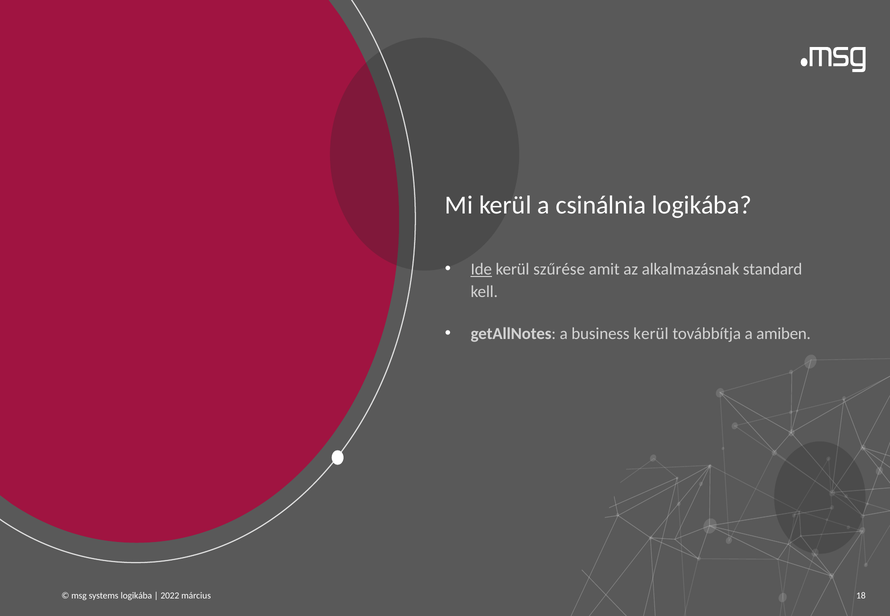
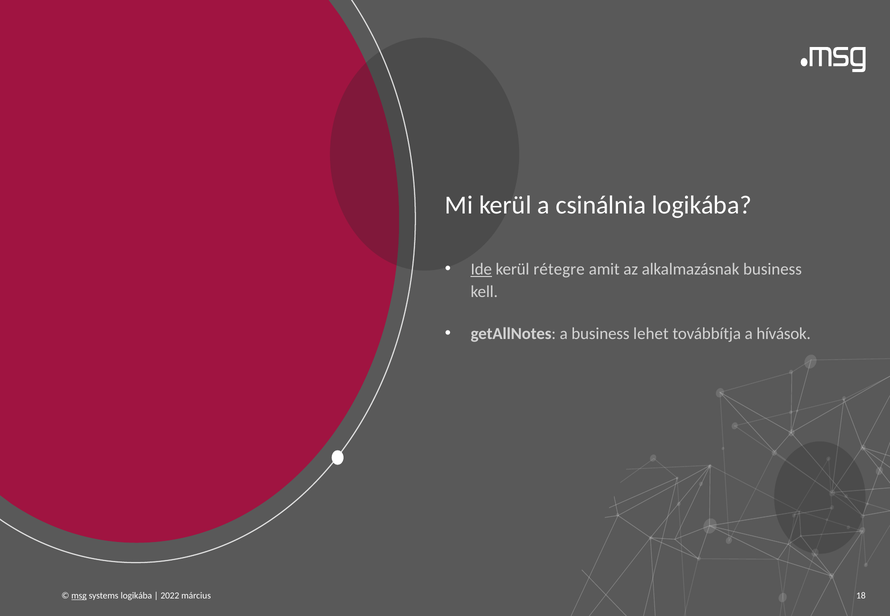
szűrése: szűrése -> rétegre (559, 269)
alkalmazásnak standard: standard -> business (773, 269)
business kerül: kerül -> lehet (651, 334)
amiben: amiben -> hívások (784, 334)
msg underline: none -> present (79, 596)
